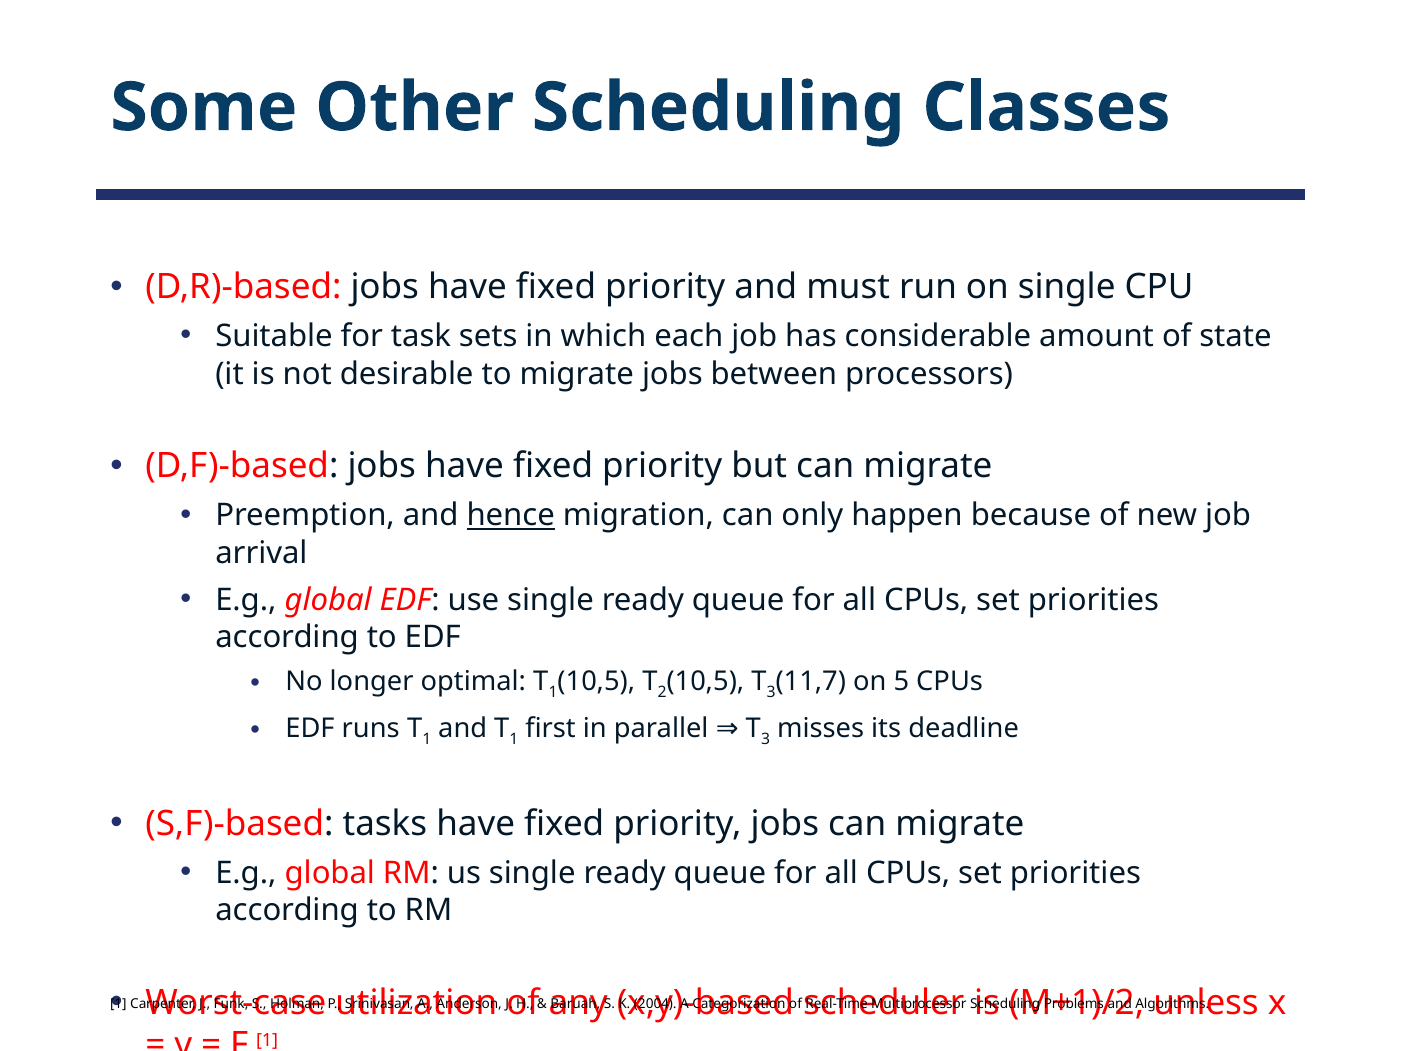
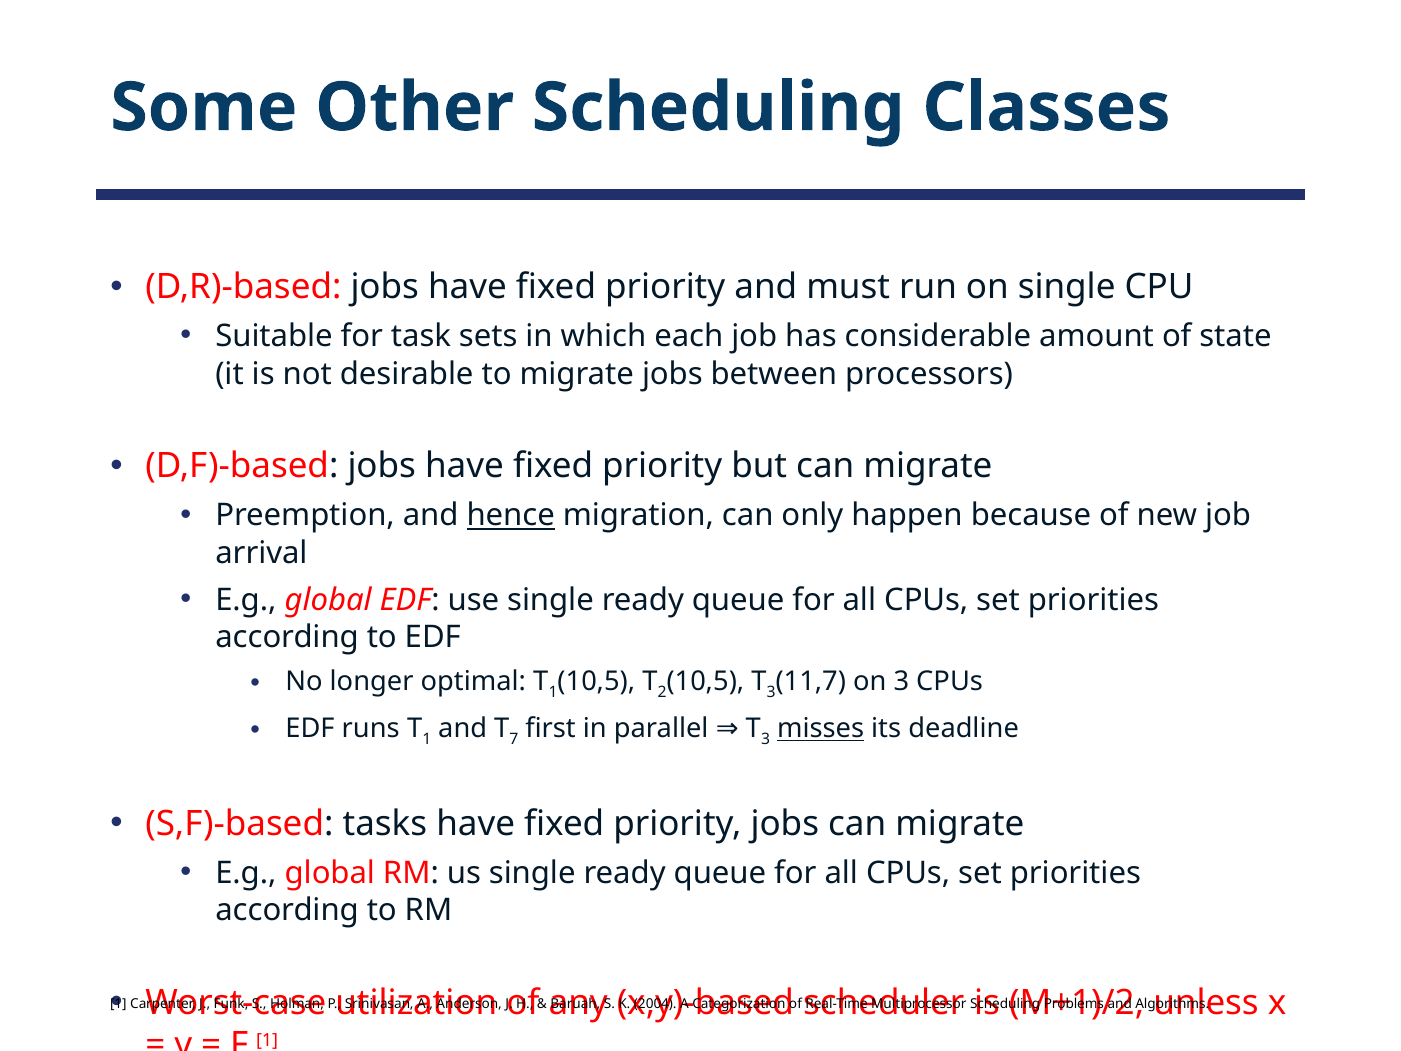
on 5: 5 -> 3 (901, 682)
misses underline: none -> present (821, 729)
1: 1 -> 7 (514, 739)
